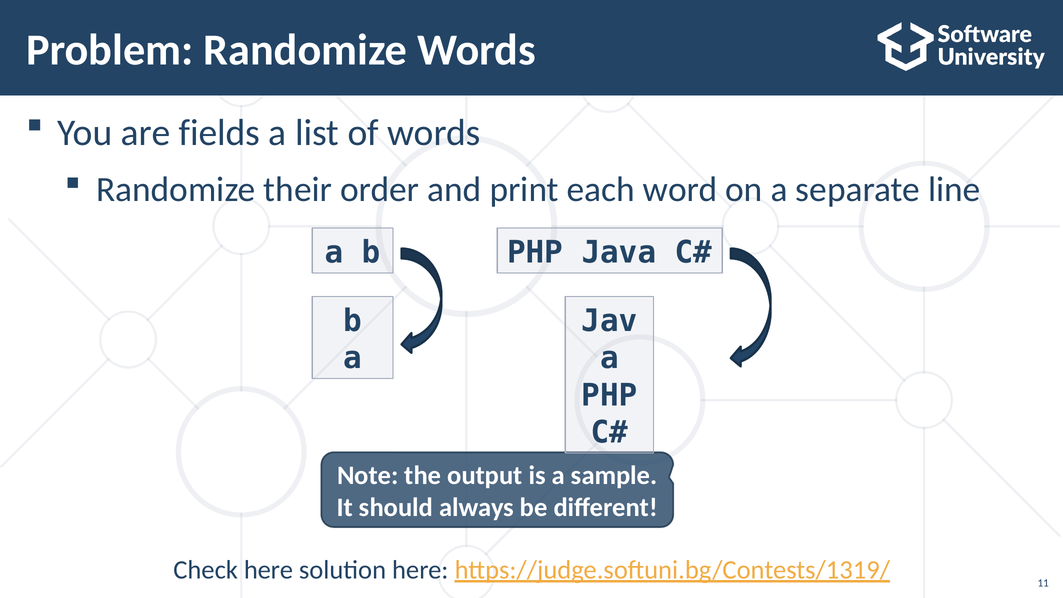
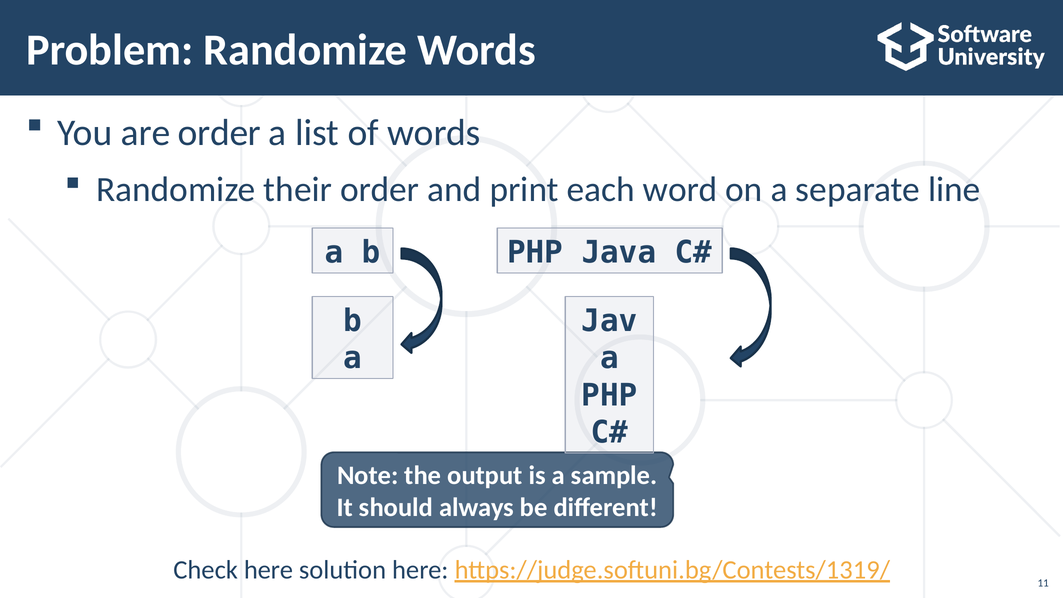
are fields: fields -> order (219, 133)
